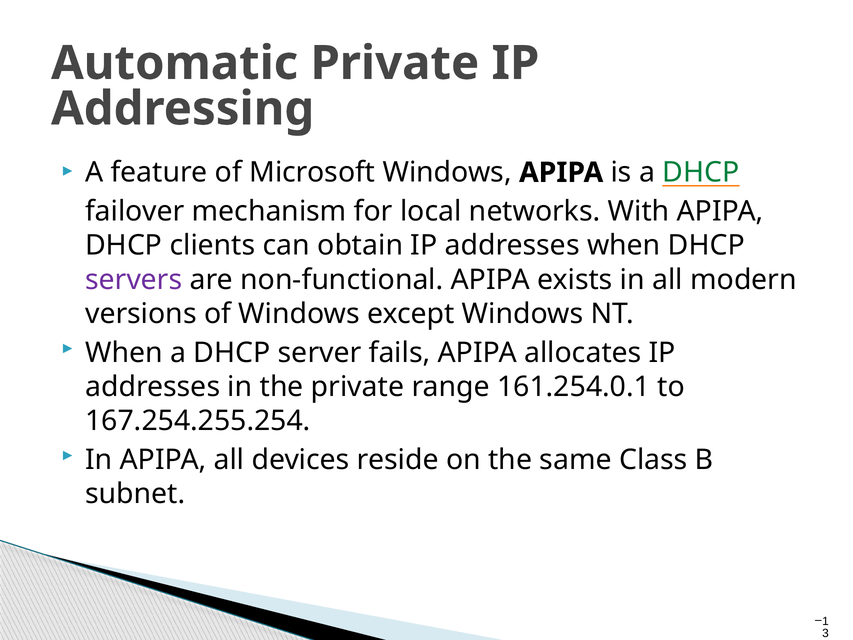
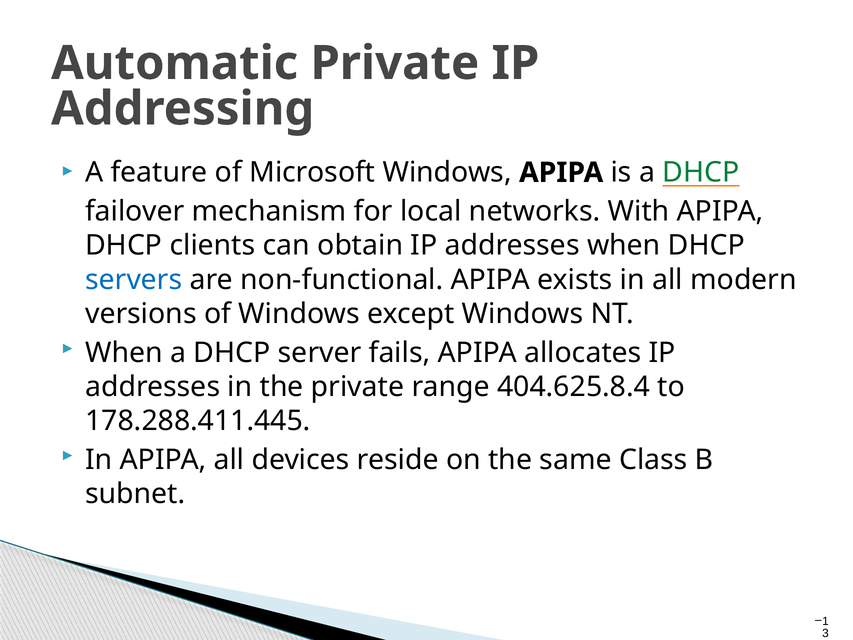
servers colour: purple -> blue (134, 280)
161.254.0.1: 161.254.0.1 -> 404.625.8.4 (574, 387)
167.254.255.254: 167.254.255.254 -> 178.288.411.445 (198, 421)
